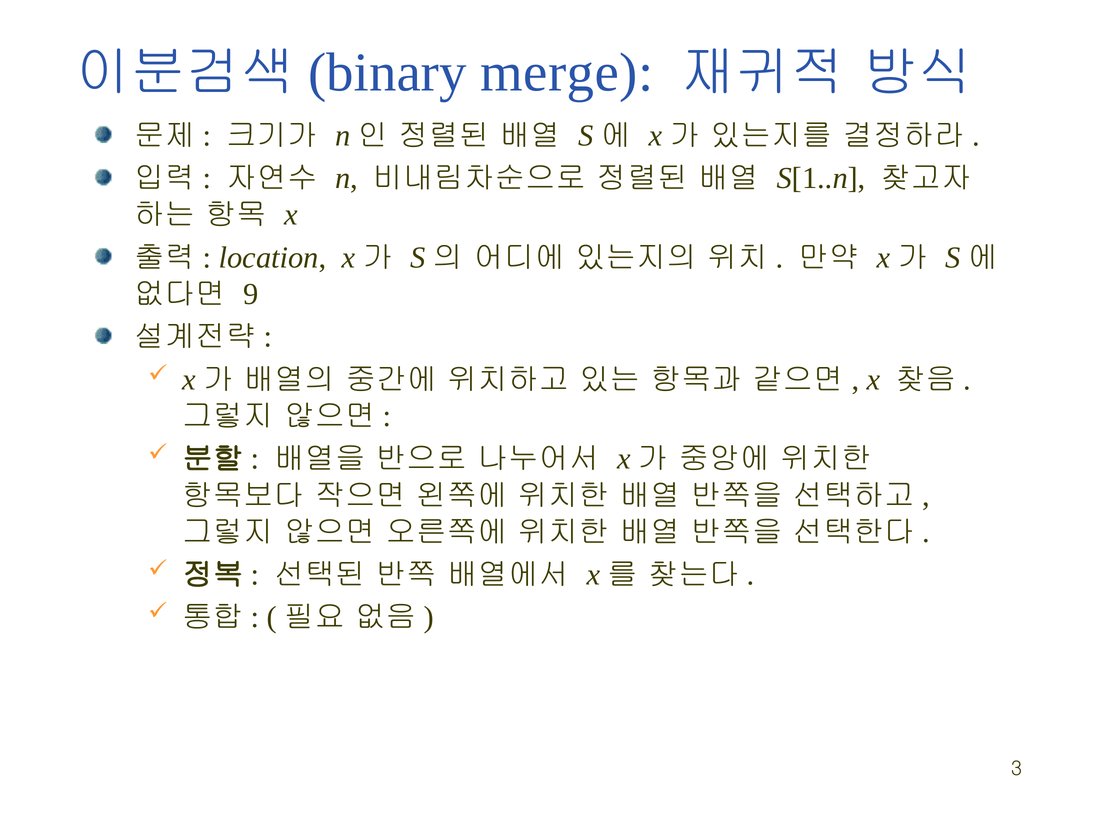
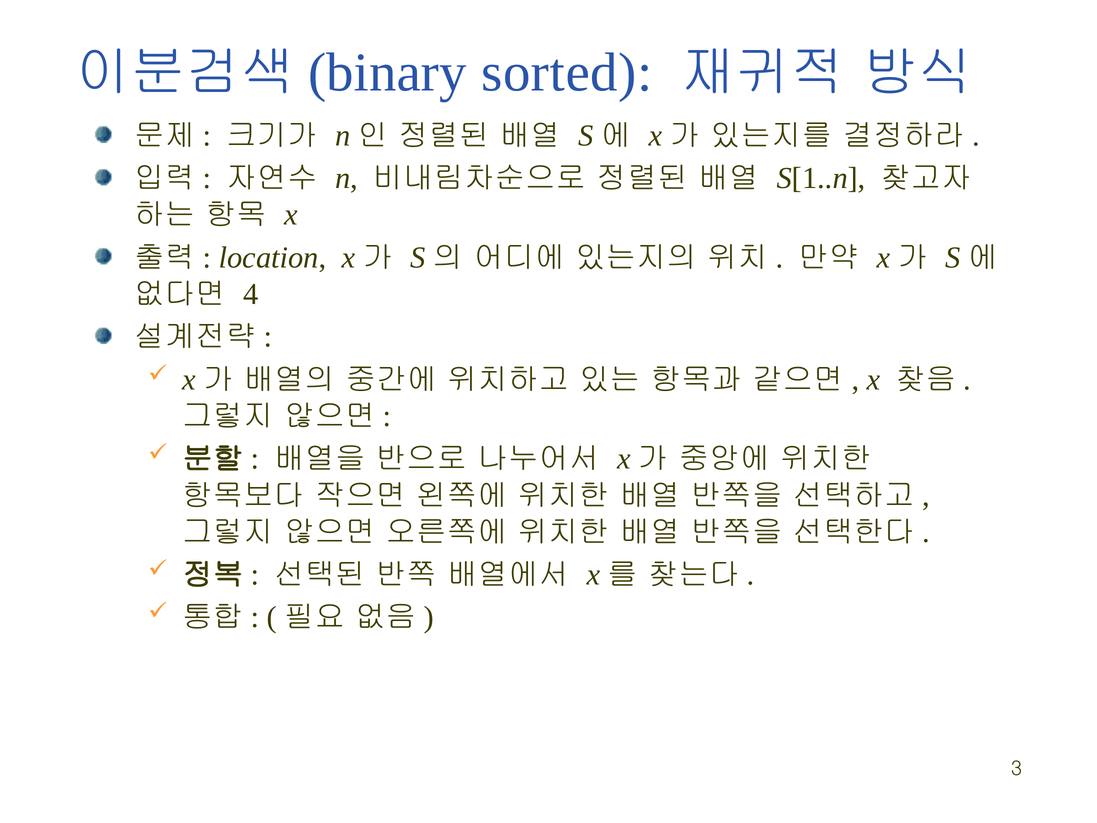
merge: merge -> sorted (567, 72)
9: 9 -> 4 (251, 294)
